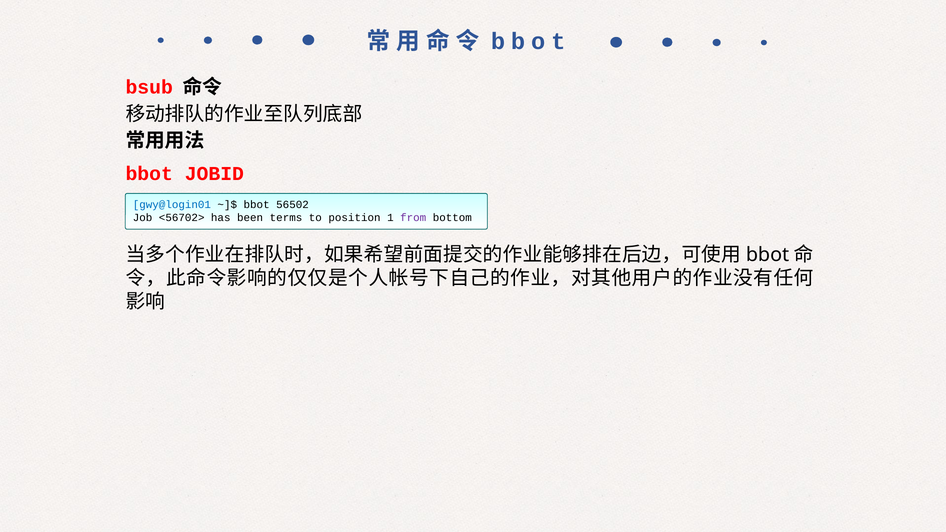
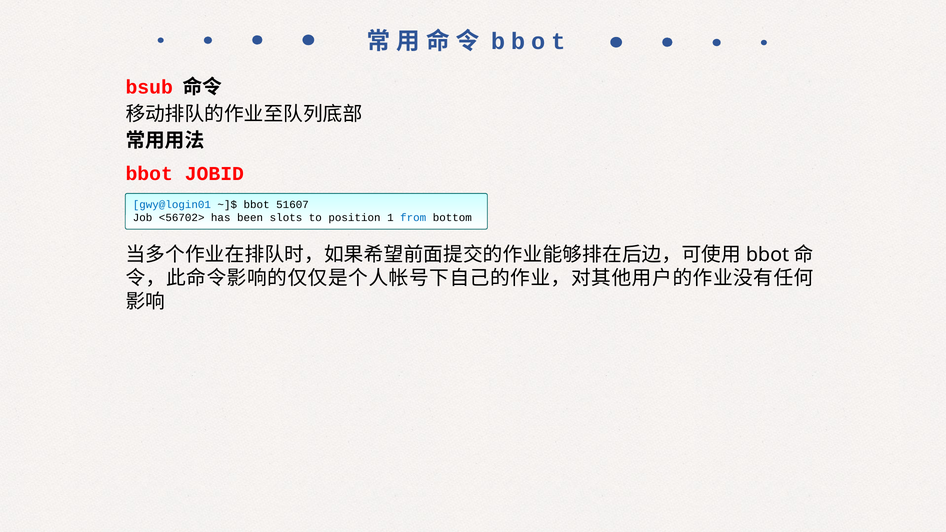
56502: 56502 -> 51607 (293, 205)
terms: terms -> slots (286, 218)
from colour: purple -> blue (413, 218)
